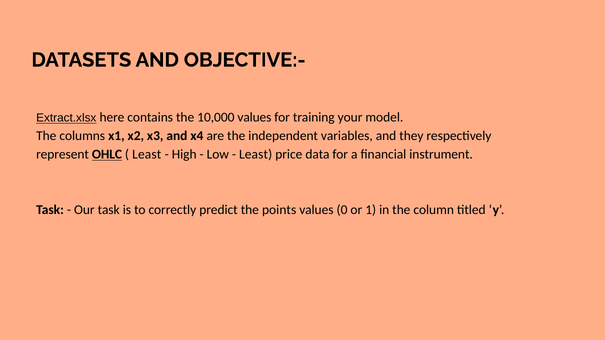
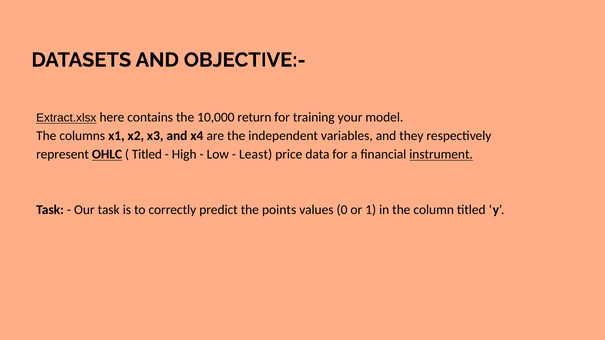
10,000 values: values -> return (254, 118)
Least: Least -> Titled (147, 155)
instrument underline: none -> present (441, 155)
